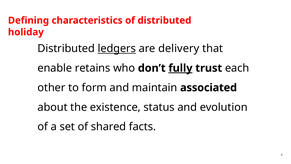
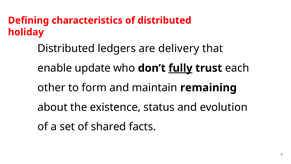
ledgers underline: present -> none (117, 48)
retains: retains -> update (93, 68)
associated: associated -> remaining (208, 87)
